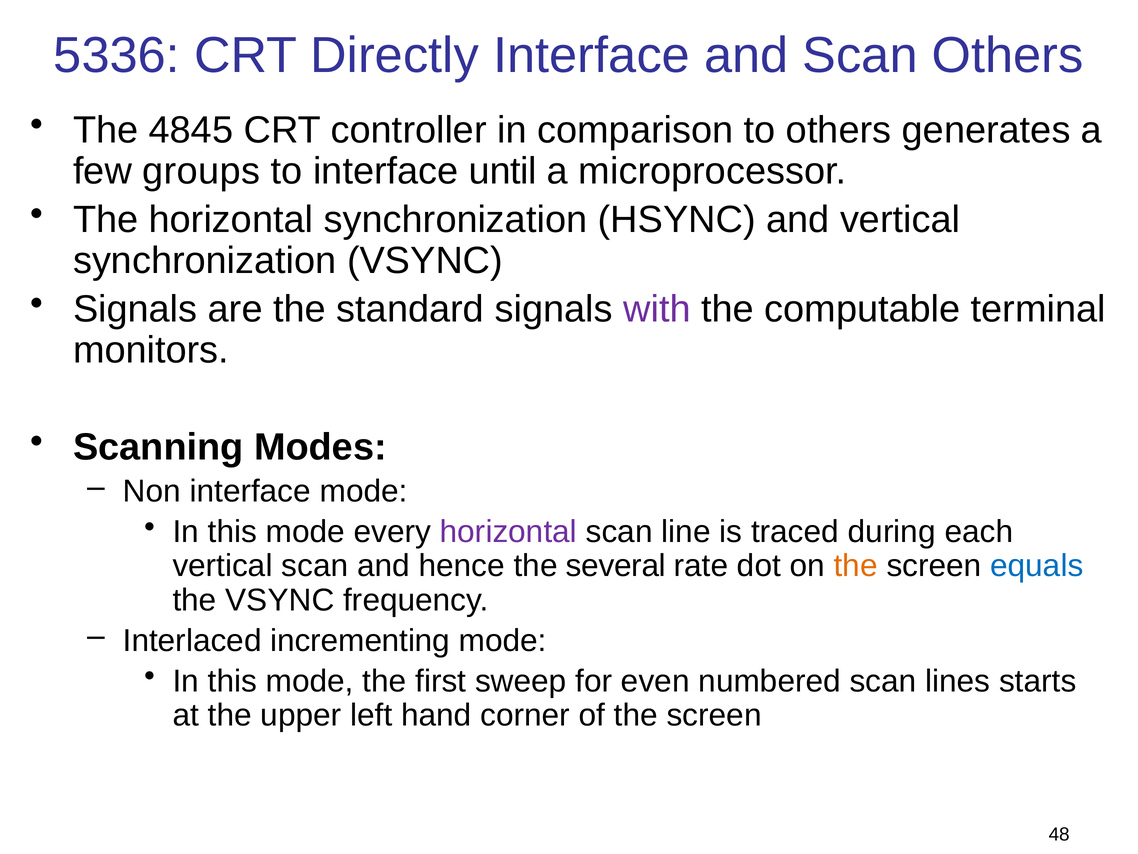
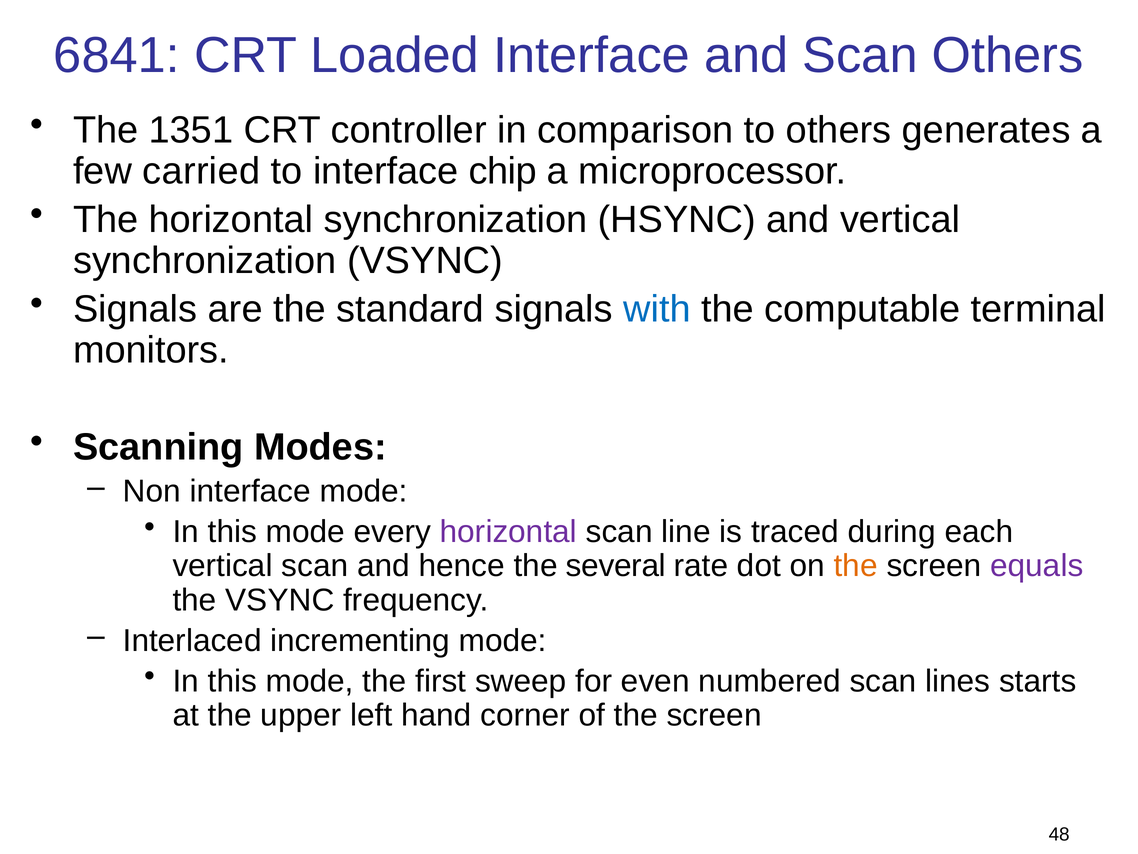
5336: 5336 -> 6841 (117, 56)
Directly: Directly -> Loaded (395, 56)
4845: 4845 -> 1351 (191, 130)
groups: groups -> carried (201, 171)
until: until -> chip (503, 171)
with colour: purple -> blue (657, 309)
equals colour: blue -> purple (1037, 566)
